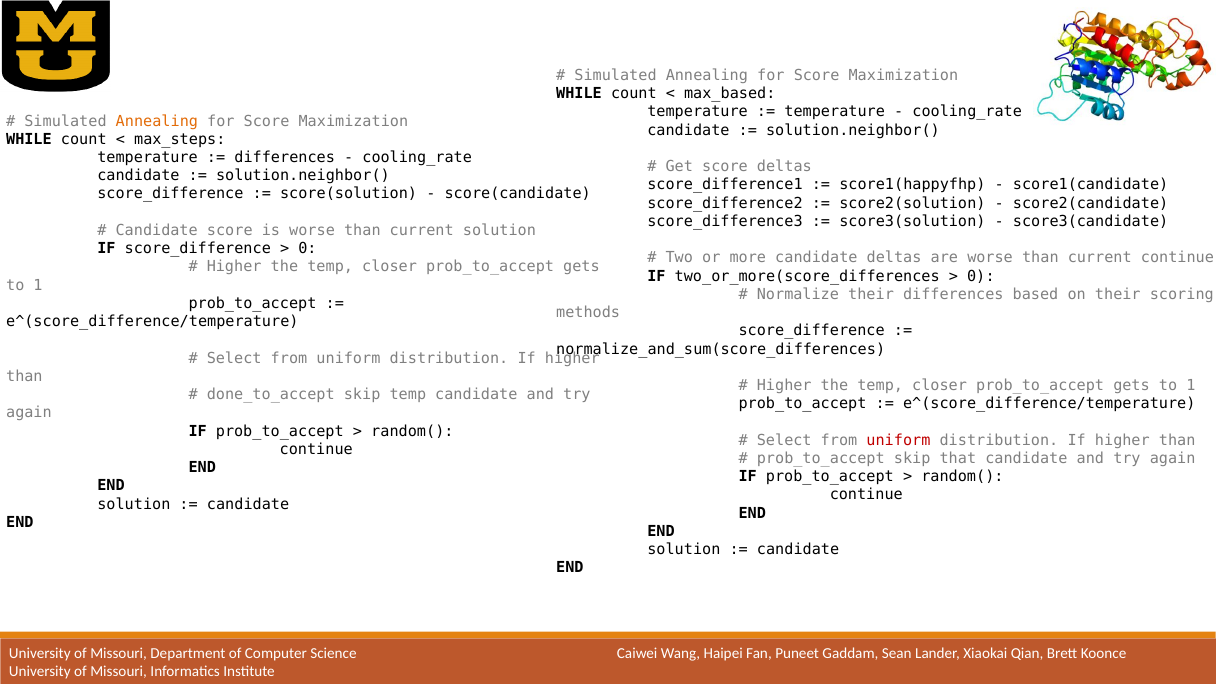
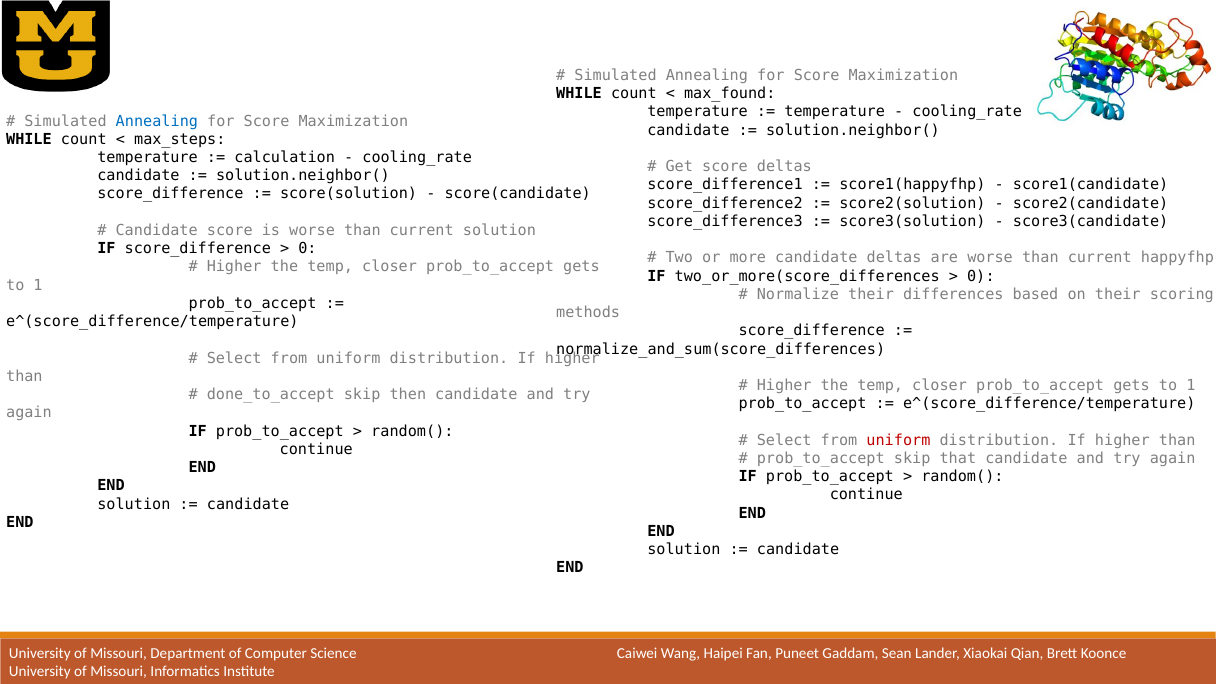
max_based: max_based -> max_found (730, 94)
Annealing colour: orange -> blue (157, 121)
differences: differences -> calculation (285, 157)
current continue: continue -> happyfhp (1177, 258)
skip temp: temp -> then (408, 395)
